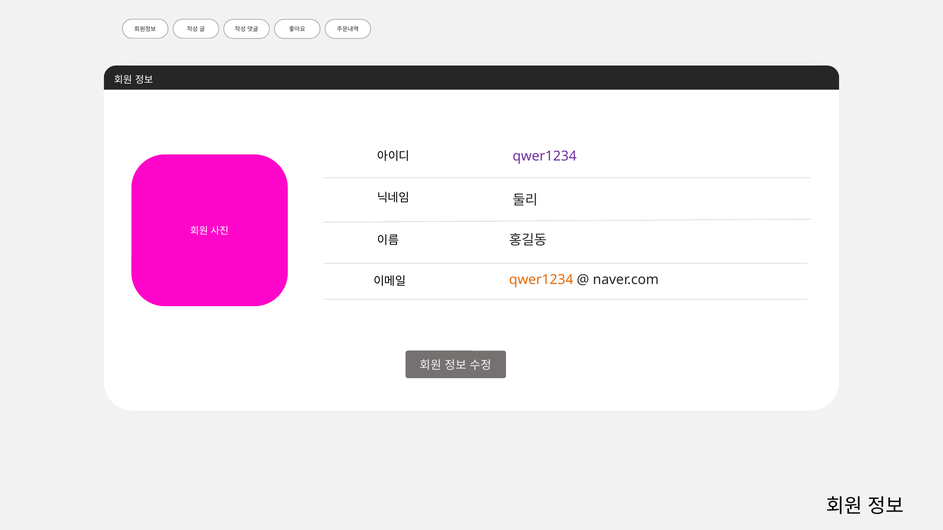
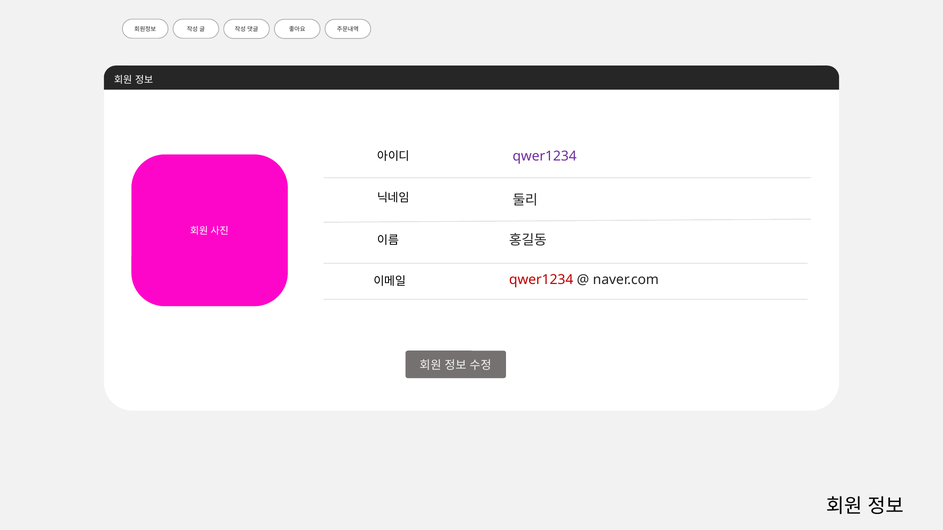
qwer1234 colour: orange -> red (541, 280)
